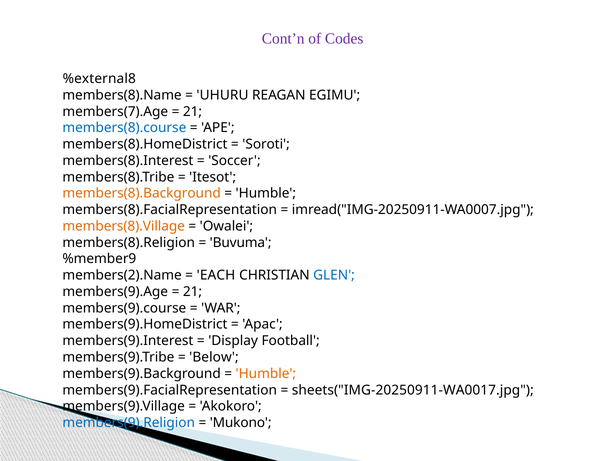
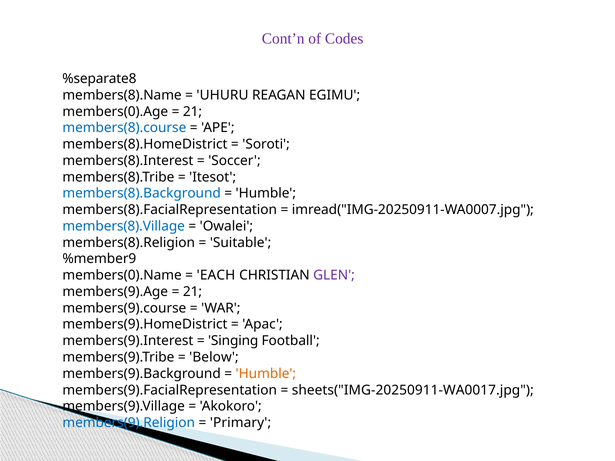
%external8: %external8 -> %separate8 (99, 79)
members(7).Age: members(7).Age -> members(0).Age (115, 112)
members(8).Background colour: orange -> blue (142, 194)
members(8).Village colour: orange -> blue (124, 226)
Buvuma: Buvuma -> Suitable (241, 243)
members(2).Name: members(2).Name -> members(0).Name (122, 275)
GLEN colour: blue -> purple (334, 275)
Display: Display -> Singing (233, 341)
Mukono: Mukono -> Primary (241, 423)
